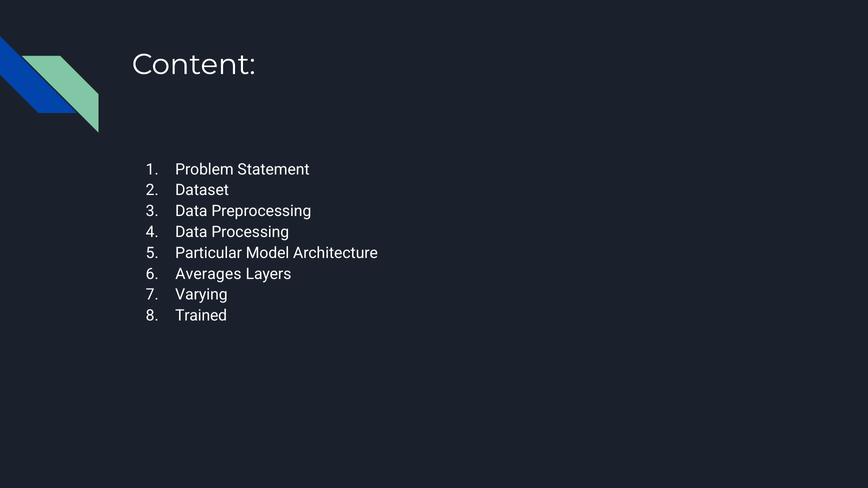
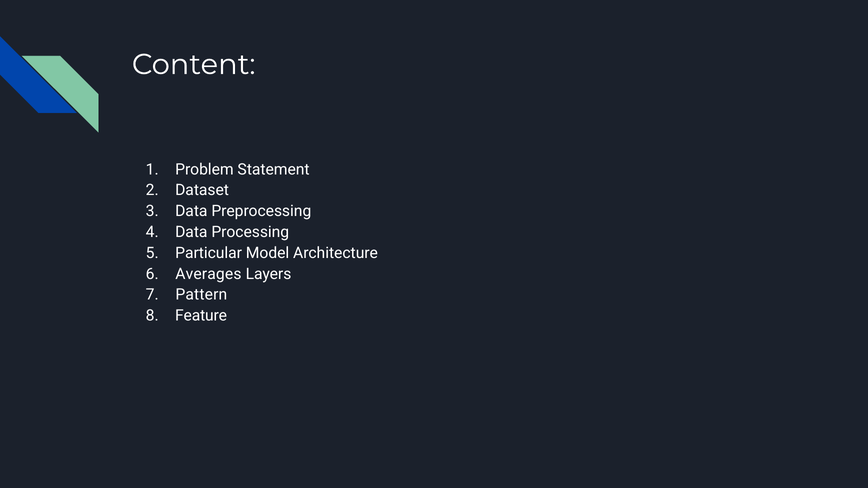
Varying: Varying -> Pattern (201, 295)
Trained: Trained -> Feature (201, 316)
